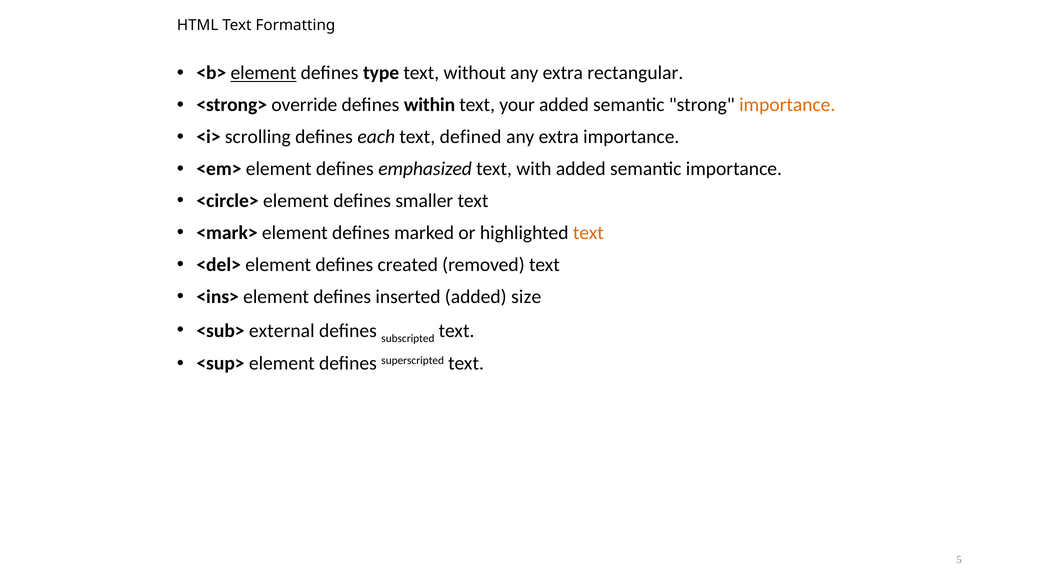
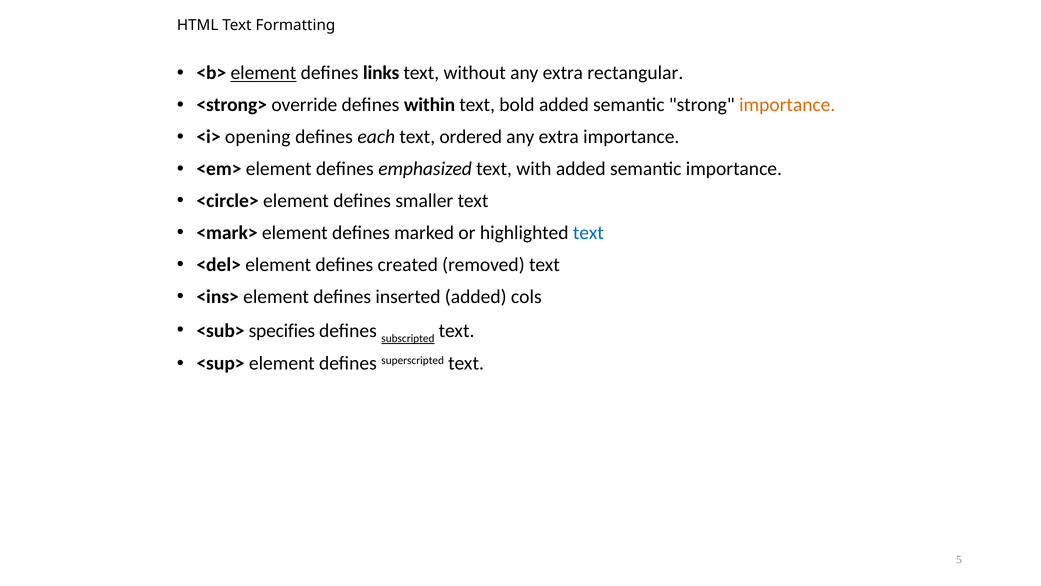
type: type -> links (381, 73)
your: your -> bold (517, 105)
scrolling: scrolling -> opening (258, 137)
defined: defined -> ordered (471, 137)
text colour: orange -> blue (588, 233)
size: size -> cols (526, 296)
external: external -> specifies (282, 331)
subscripted underline: none -> present (408, 338)
